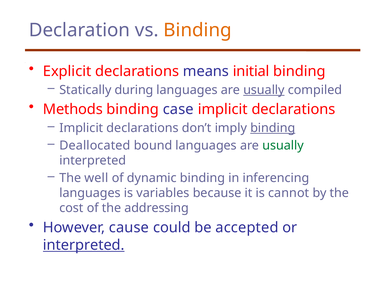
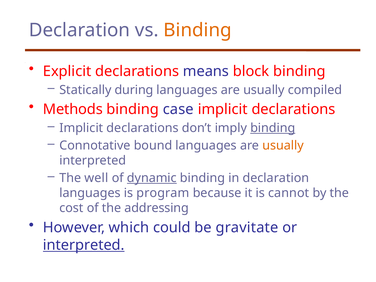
initial: initial -> block (251, 71)
usually underline: present -> none (264, 90)
Deallocated: Deallocated -> Connotative (95, 145)
usually colour: green -> orange (283, 145)
dynamic underline: none -> present (152, 178)
in inferencing: inferencing -> declaration (276, 178)
variables: variables -> program (163, 193)
cause: cause -> which (129, 227)
accepted: accepted -> gravitate (247, 227)
